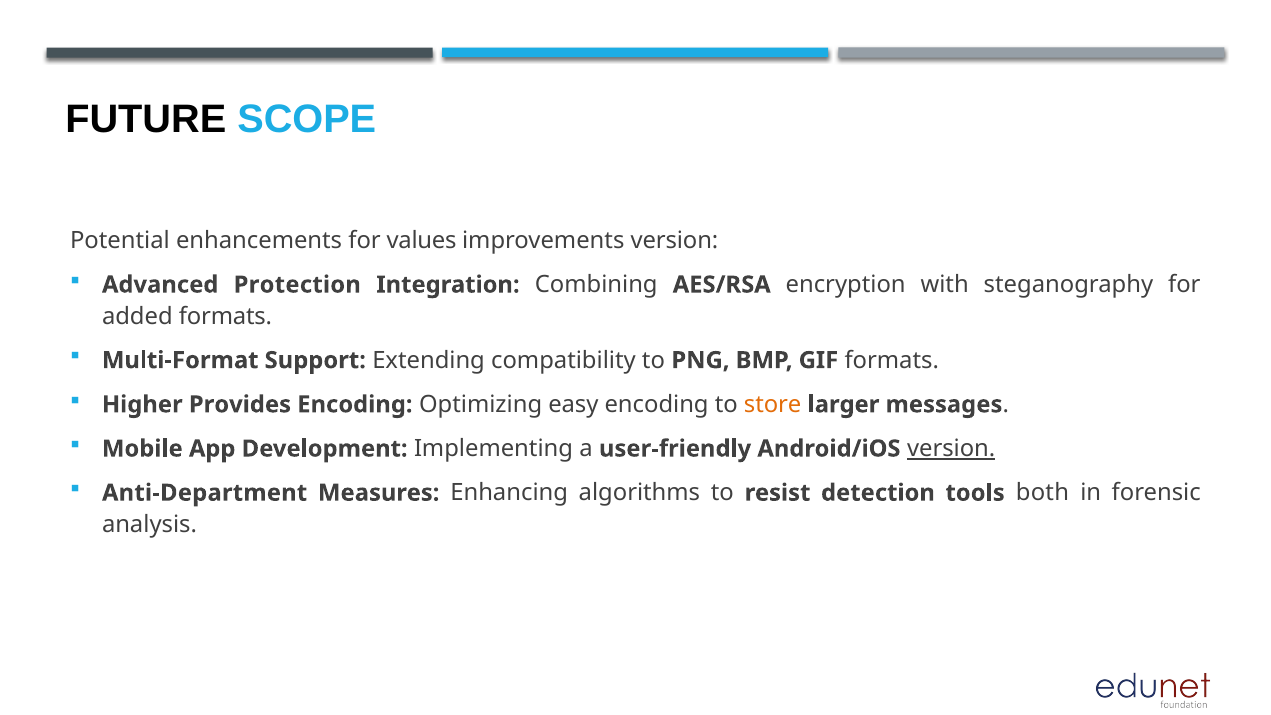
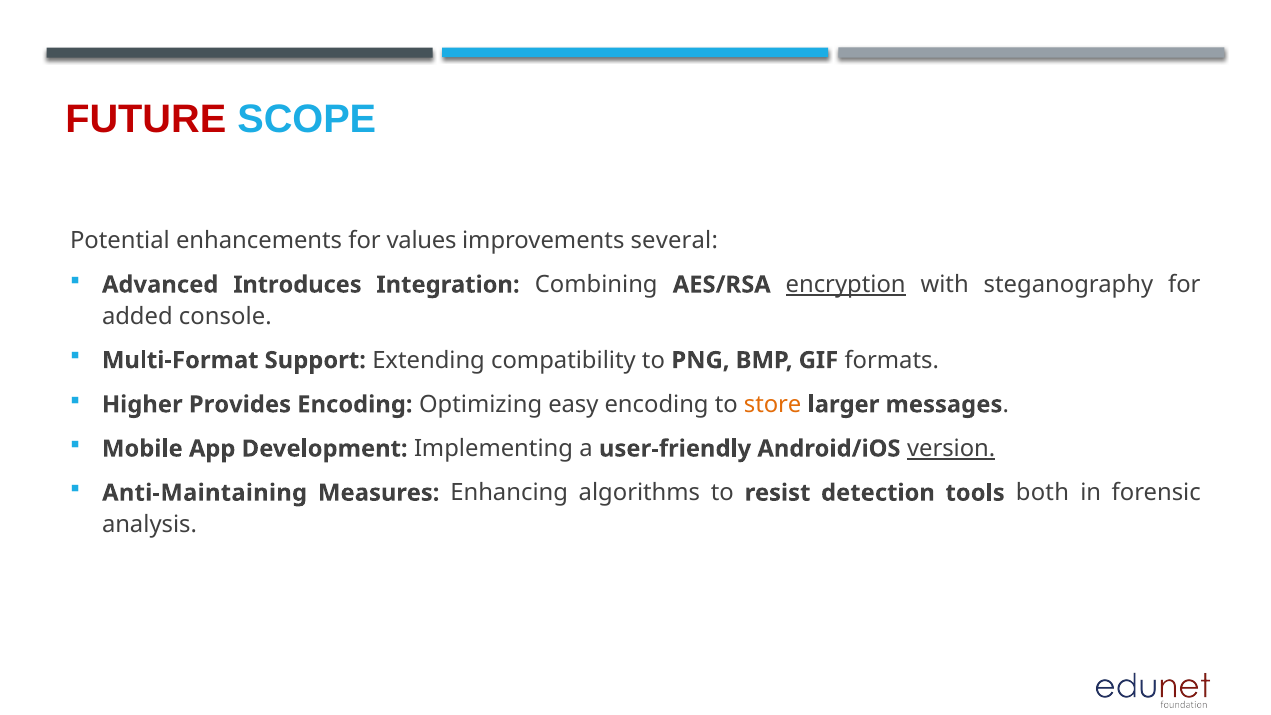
FUTURE colour: black -> red (146, 119)
improvements version: version -> several (674, 241)
Protection: Protection -> Introduces (297, 285)
encryption underline: none -> present (846, 285)
added formats: formats -> console (225, 316)
Anti-Department: Anti-Department -> Anti-Maintaining (205, 493)
